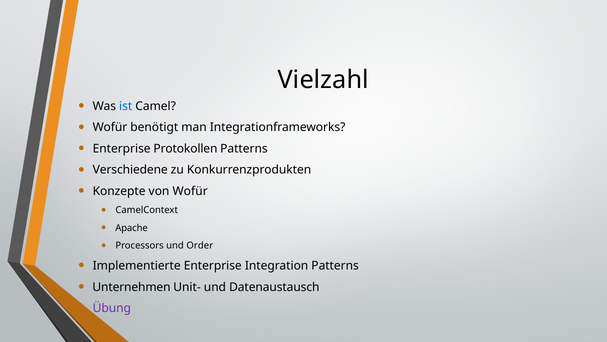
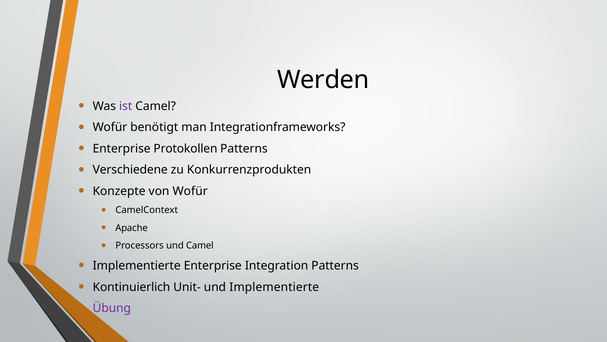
Vielzahl: Vielzahl -> Werden (323, 80)
ist colour: blue -> purple (126, 106)
und Order: Order -> Camel (200, 245)
Unternehmen: Unternehmen -> Kontinuierlich (131, 287)
und Datenaustausch: Datenaustausch -> Implementierte (274, 287)
